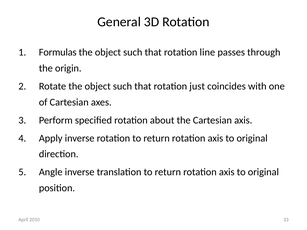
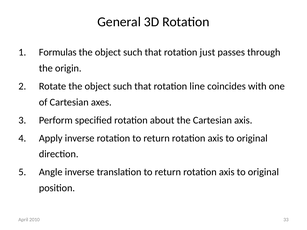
line: line -> just (207, 52)
just: just -> line (197, 86)
